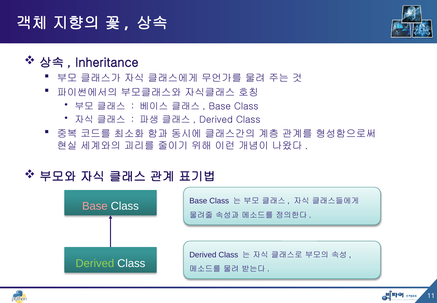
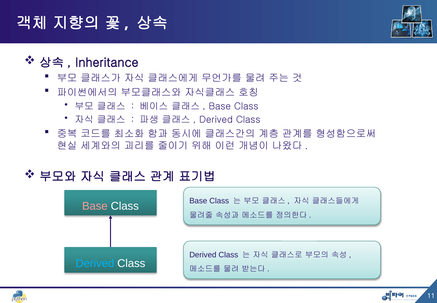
Derived colour: light green -> light blue (95, 263)
